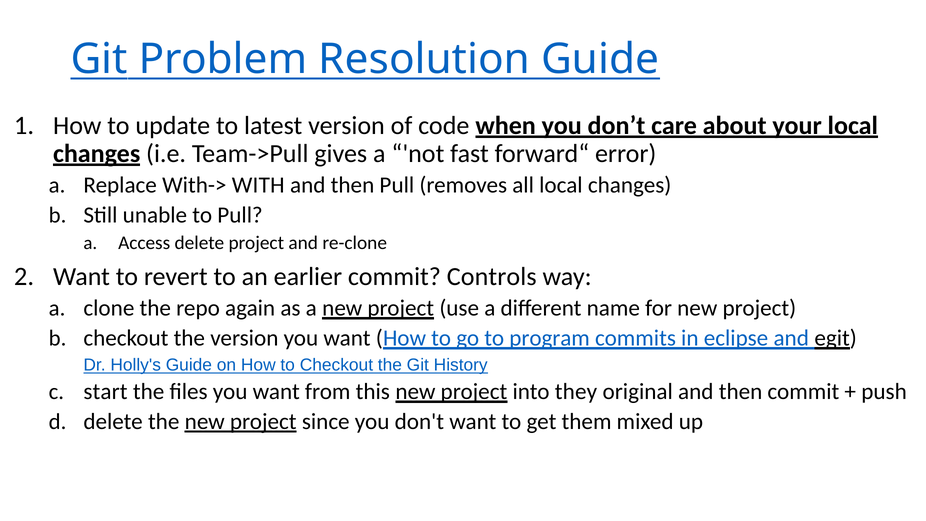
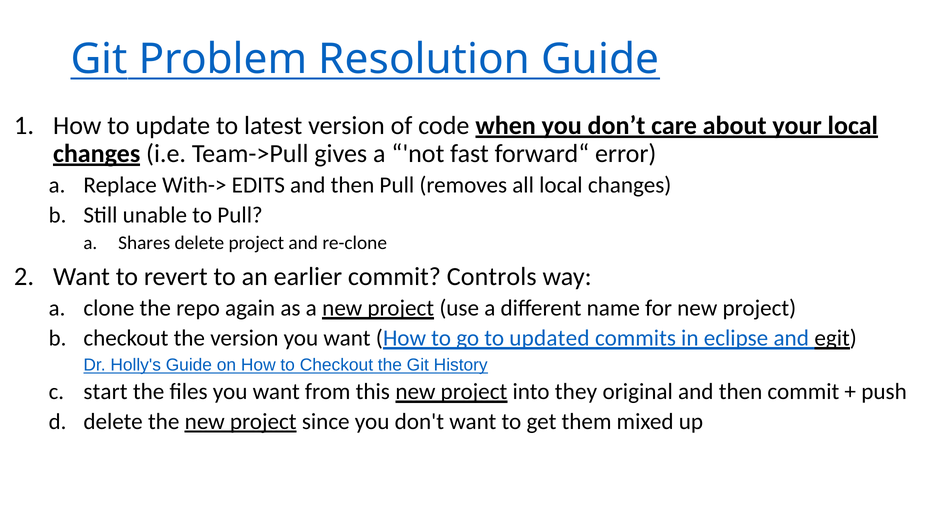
WITH: WITH -> EDITS (258, 185)
Access: Access -> Shares (144, 243)
program: program -> updated (549, 338)
